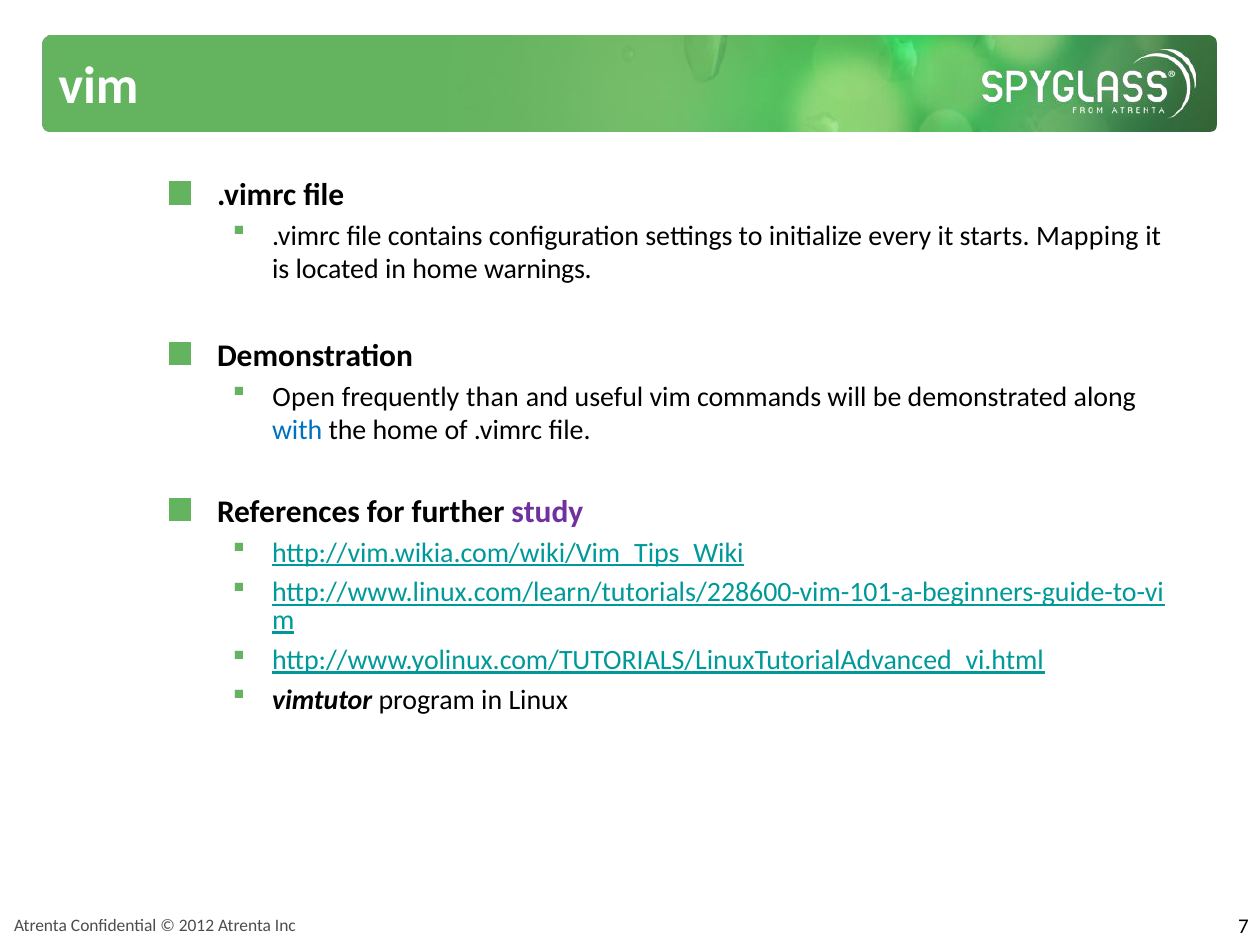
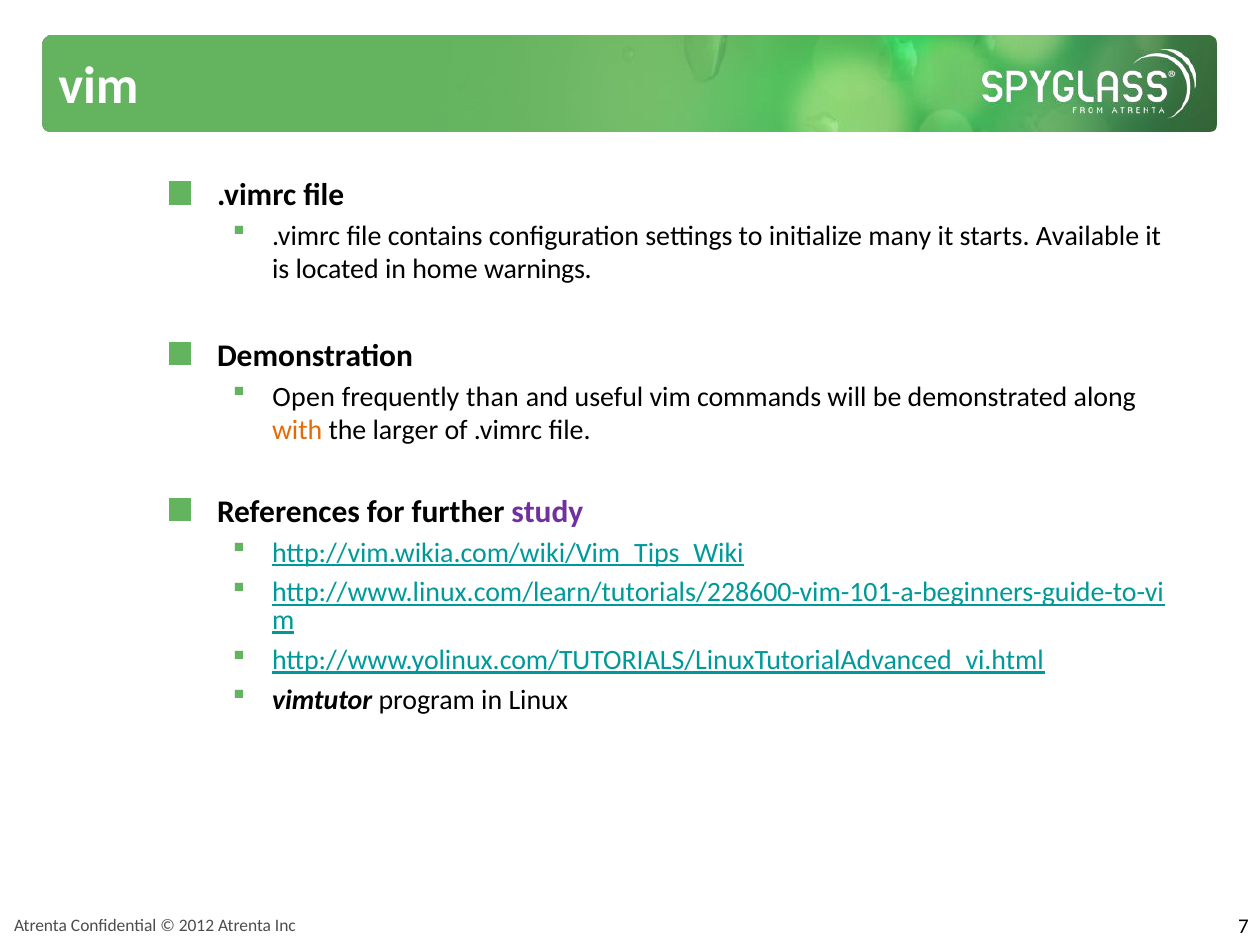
every: every -> many (900, 236)
Mapping: Mapping -> Available (1087, 236)
with colour: blue -> orange (297, 430)
the home: home -> larger (405, 430)
